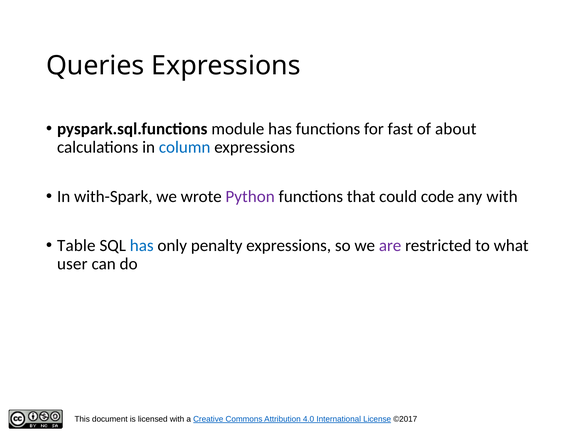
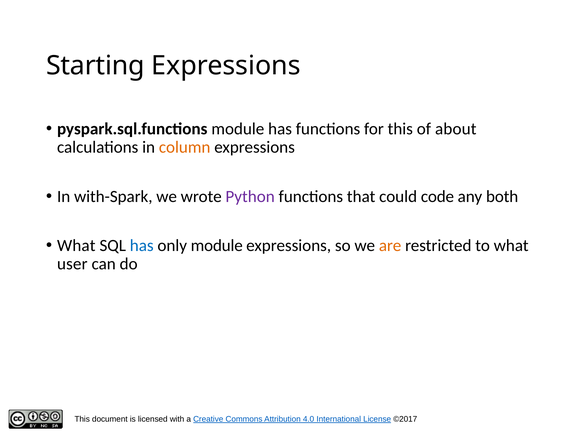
Queries: Queries -> Starting (95, 66)
for fast: fast -> this (400, 129)
column colour: blue -> orange (185, 147)
any with: with -> both (502, 196)
Table: Table -> What (76, 245)
only penalty: penalty -> module (217, 245)
are colour: purple -> orange (390, 245)
